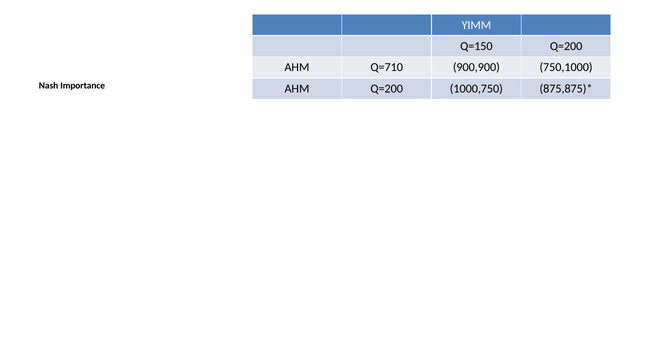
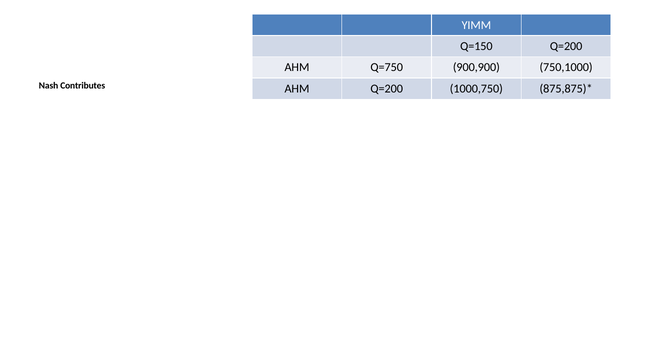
Q=710: Q=710 -> Q=750 (387, 68)
Importance: Importance -> Contributes (83, 86)
